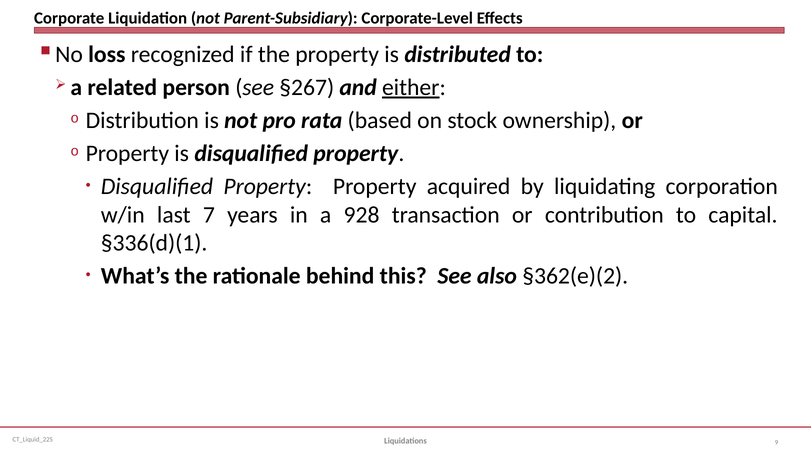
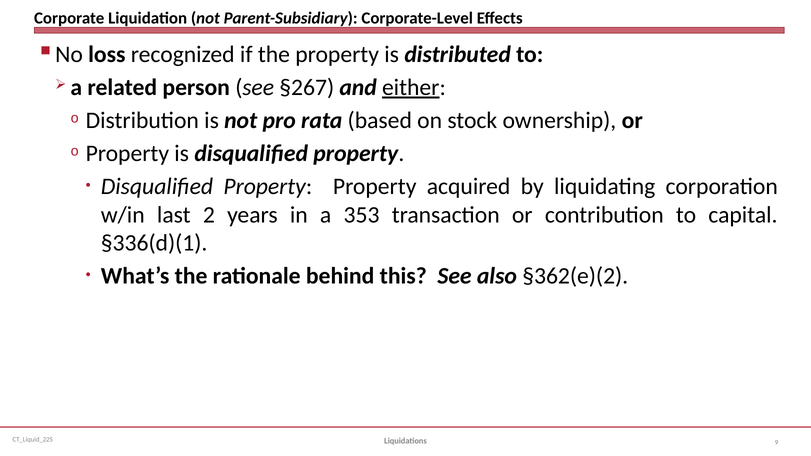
7: 7 -> 2 (209, 215)
928: 928 -> 353 (362, 215)
